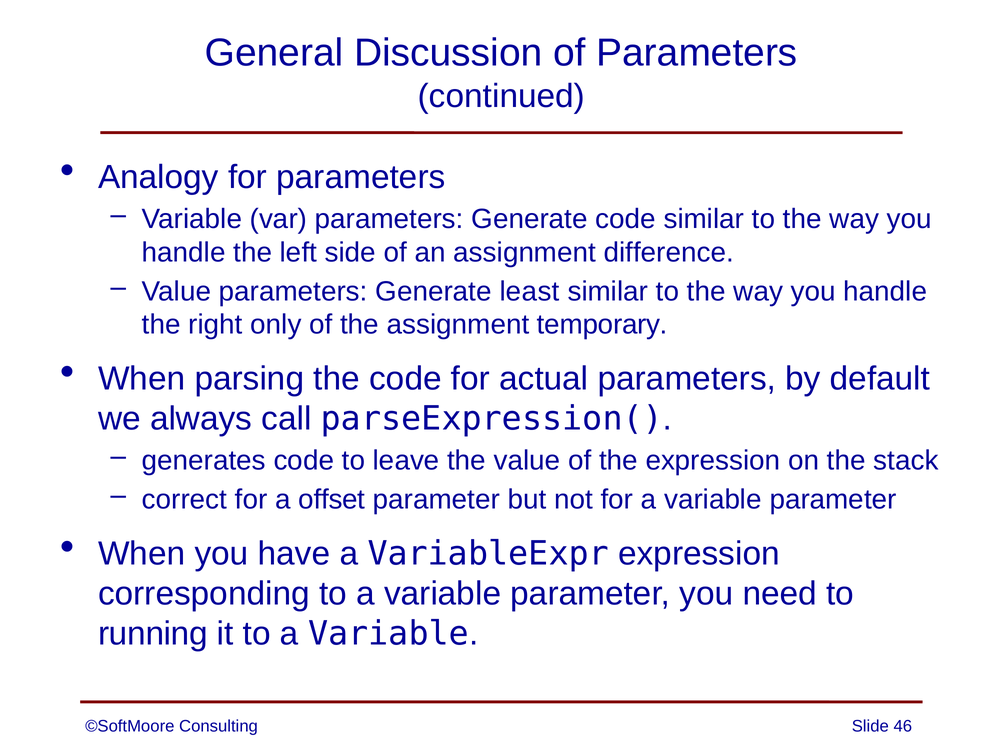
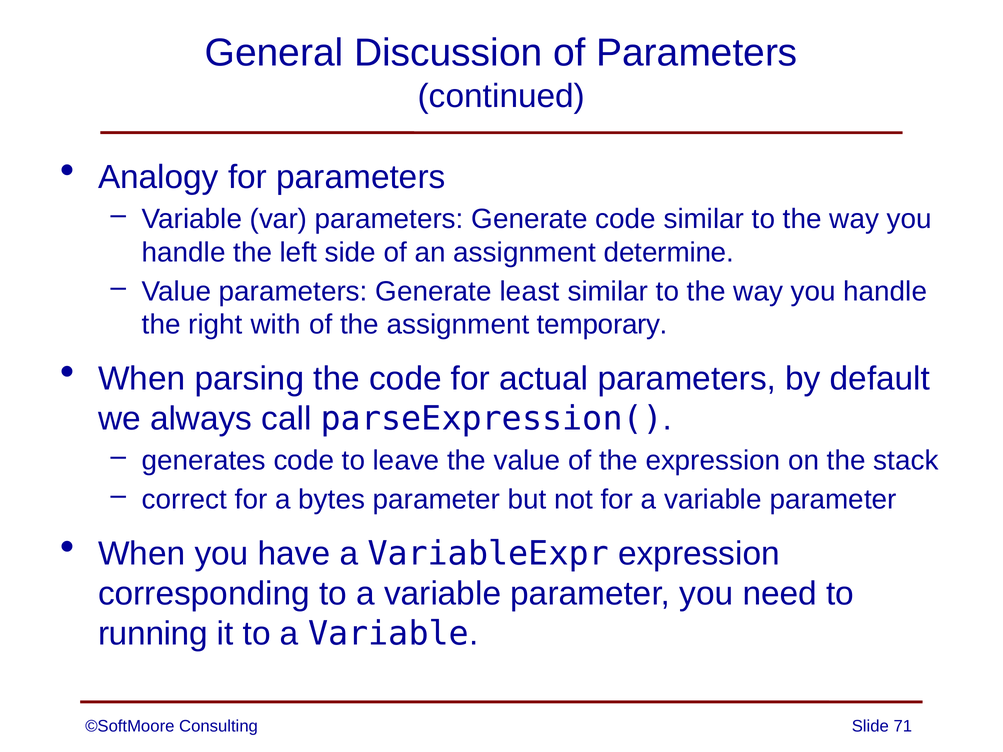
difference: difference -> determine (669, 252)
only: only -> with (276, 325)
offset: offset -> bytes (332, 500)
46: 46 -> 71 (903, 727)
